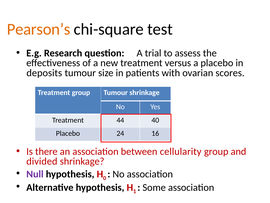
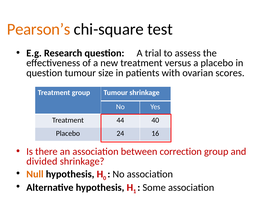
deposits: deposits -> question (44, 73)
cellularity: cellularity -> correction (181, 151)
Null colour: purple -> orange (35, 174)
